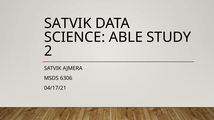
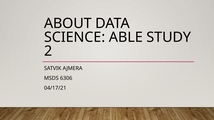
SATVIK: SATVIK -> ABOUT (68, 23)
